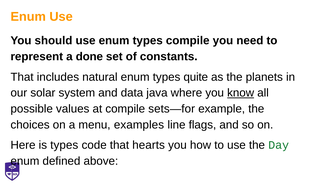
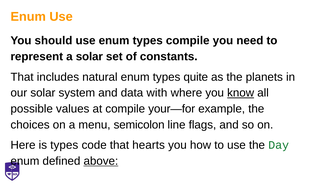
a done: done -> solar (89, 56)
java: java -> with (157, 93)
sets—for: sets—for -> your—for (172, 109)
examples: examples -> semicolon (139, 125)
above underline: none -> present (101, 161)
